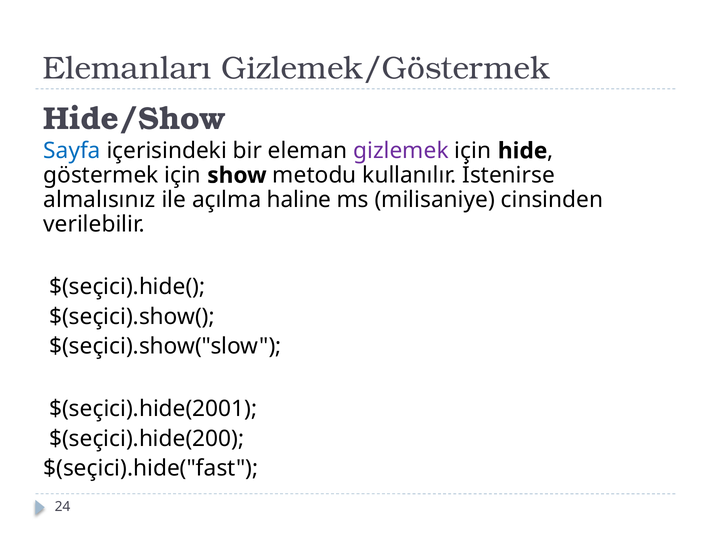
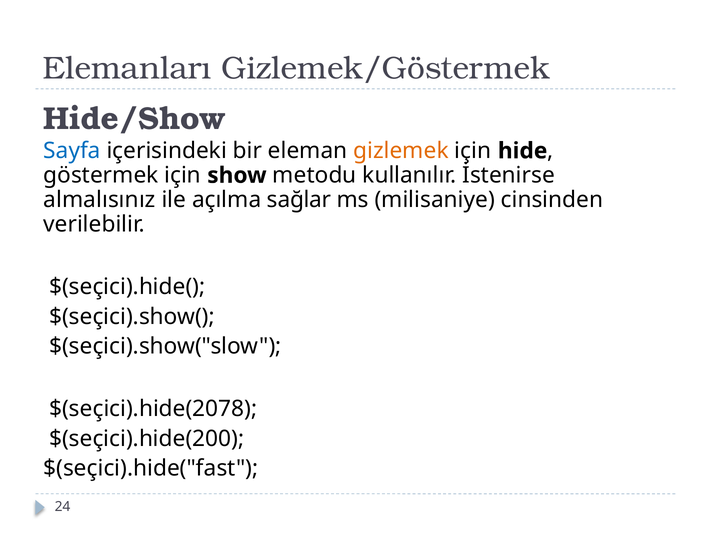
gizlemek colour: purple -> orange (401, 151)
haline: haline -> sağlar (299, 200)
$(seçici).hide(2001: $(seçici).hide(2001 -> $(seçici).hide(2078 (153, 409)
